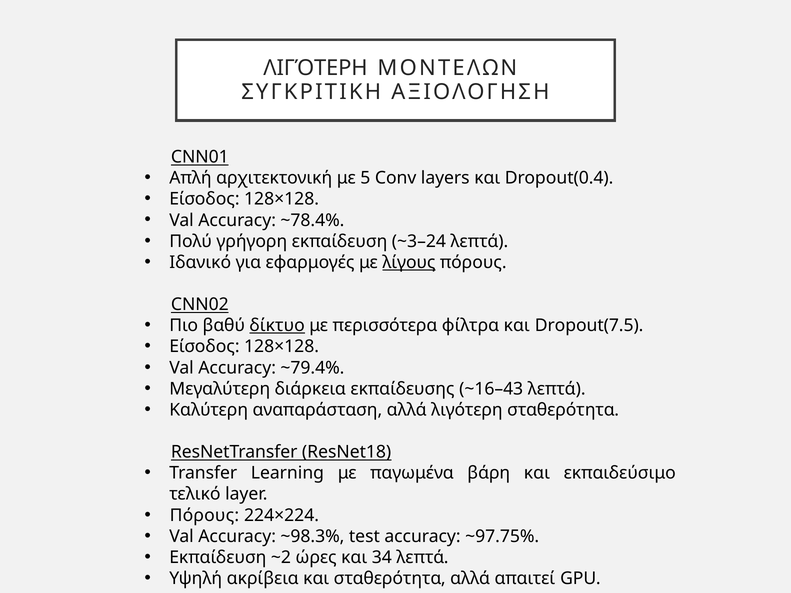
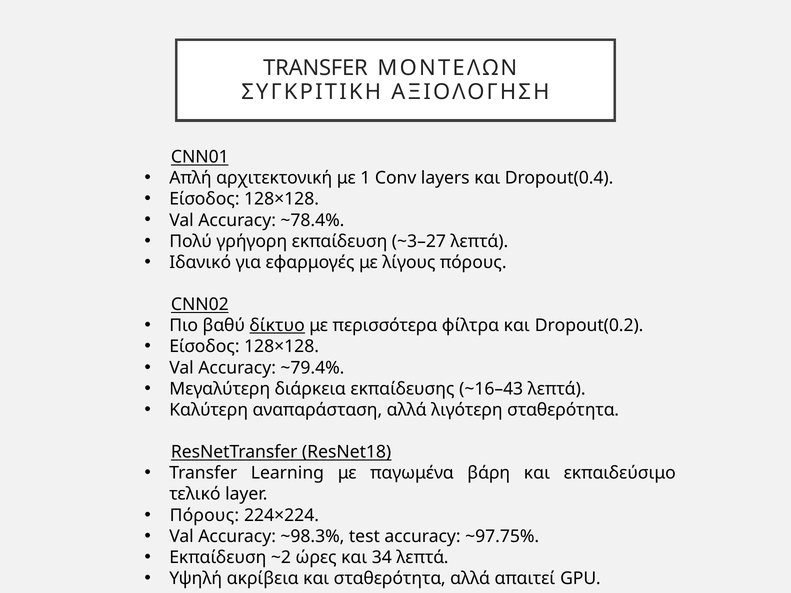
ΛΙΓΌΤΕΡΗ: ΛΙΓΌΤΕΡΗ -> TRANSFER (315, 68)
5: 5 -> 1 (365, 178)
~3–24: ~3–24 -> ~3–27 (419, 241)
λίγους underline: present -> none (409, 262)
Dropout(7.5: Dropout(7.5 -> Dropout(0.2 (589, 326)
